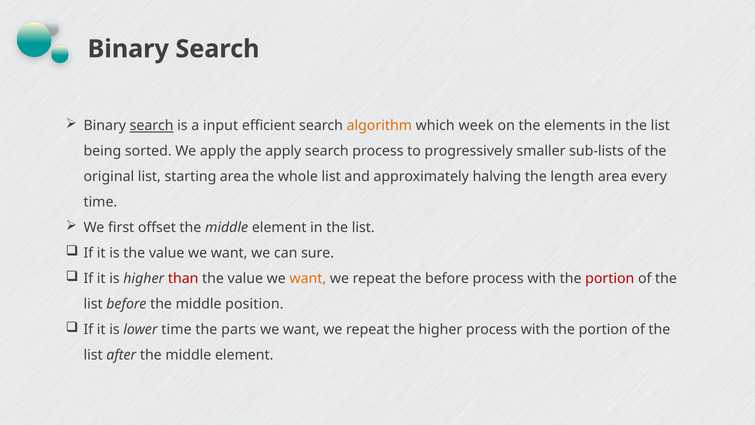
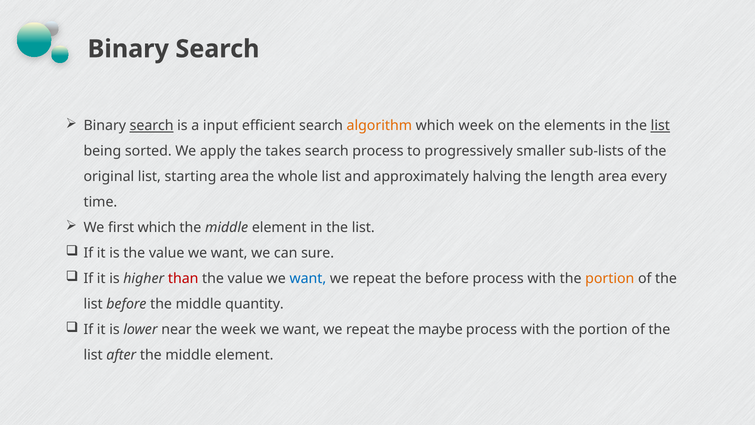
list underline: none -> present (660, 126)
the apply: apply -> takes (283, 151)
first offset: offset -> which (157, 228)
want colour: orange -> blue (308, 279)
portion colour: red -> orange (610, 279)
position: position -> quantity (254, 304)
lower time: time -> near (177, 330)
the parts: parts -> week (239, 330)
the higher: higher -> maybe (440, 330)
